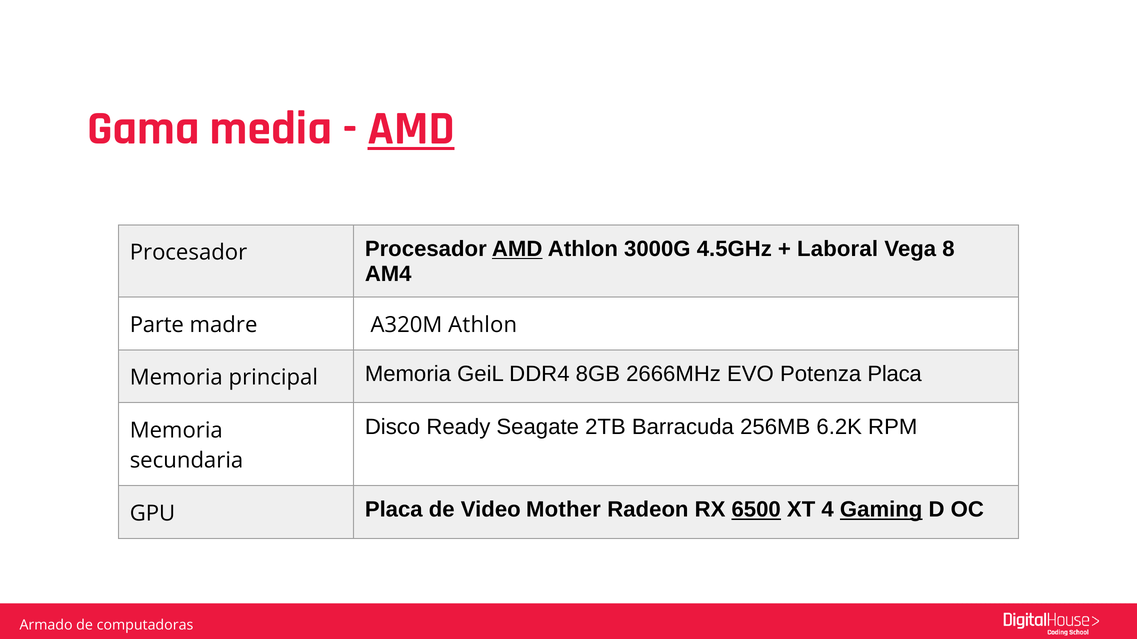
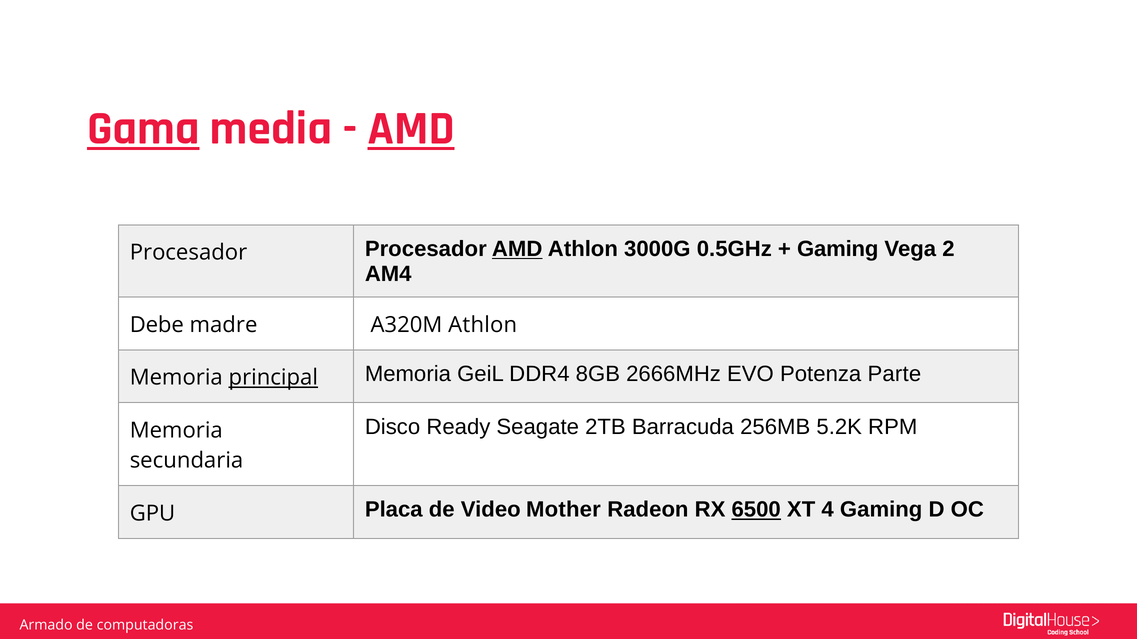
Gama underline: none -> present (143, 128)
4.5GHz: 4.5GHz -> 0.5GHz (734, 249)
Laboral: Laboral -> Gaming (838, 249)
8: 8 -> 2 (948, 249)
Parte: Parte -> Debe (157, 325)
principal underline: none -> present (273, 378)
Potenza Placa: Placa -> Parte (894, 374)
6.2K: 6.2K -> 5.2K (839, 427)
Gaming underline: present -> none (881, 510)
